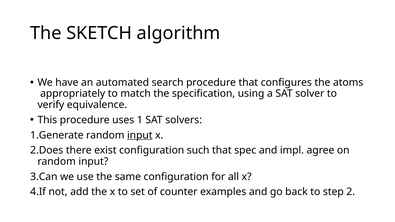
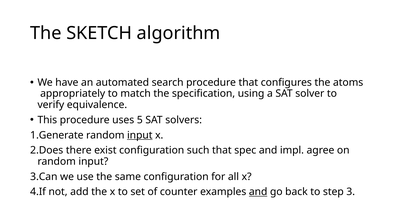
1: 1 -> 5 (140, 120)
and underline: none -> present (258, 192)
2: 2 -> 3 (351, 192)
